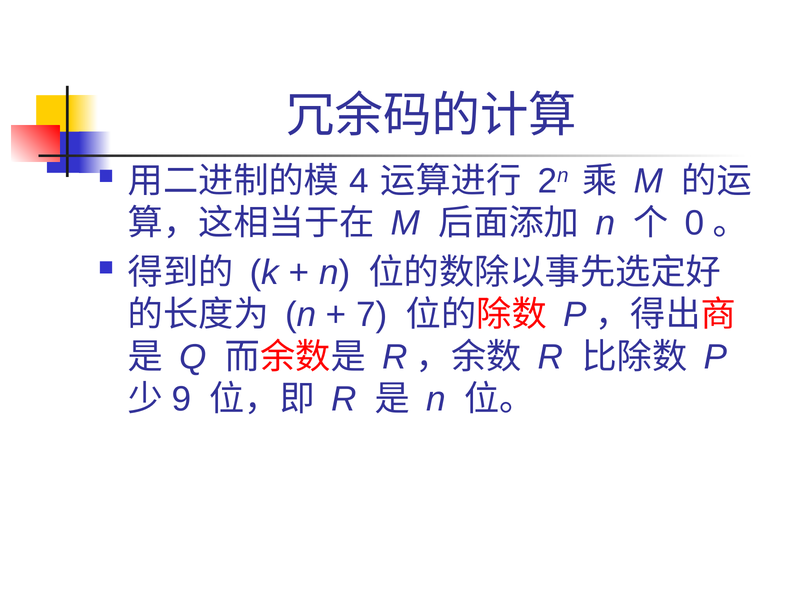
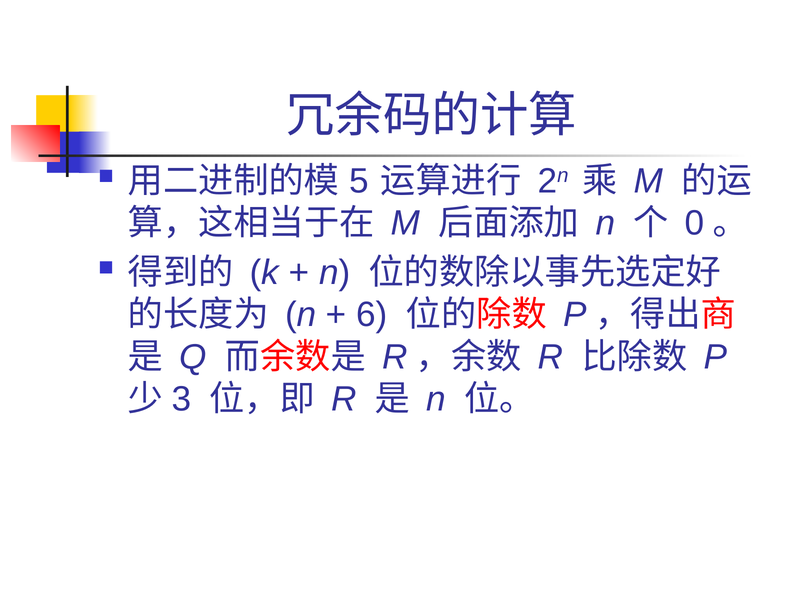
4: 4 -> 5 (359, 181)
7: 7 -> 6 (372, 315)
9: 9 -> 3 (181, 399)
